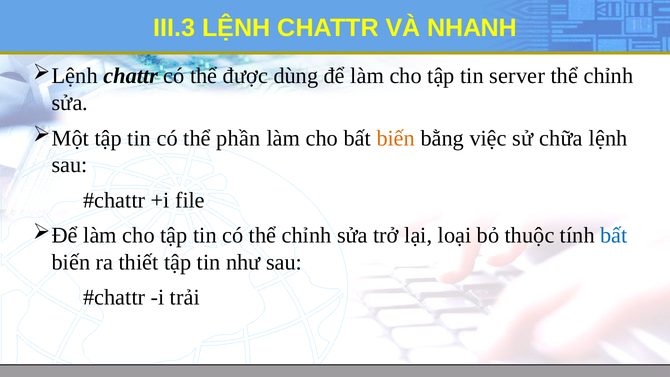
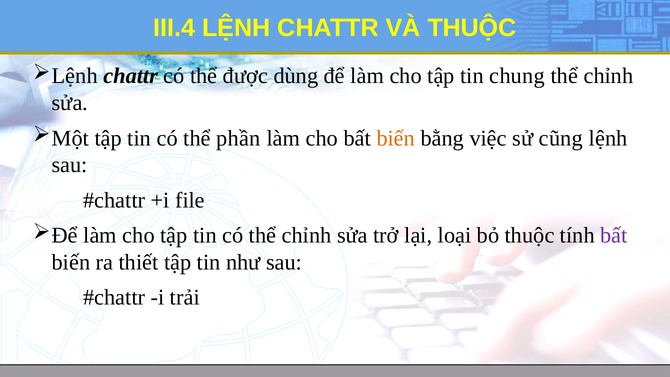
III.3: III.3 -> III.4 (174, 28)
VÀ NHANH: NHANH -> THUỘC (472, 28)
server: server -> chung (517, 76)
chữa: chữa -> cũng (561, 138)
bất colour: blue -> purple (614, 235)
